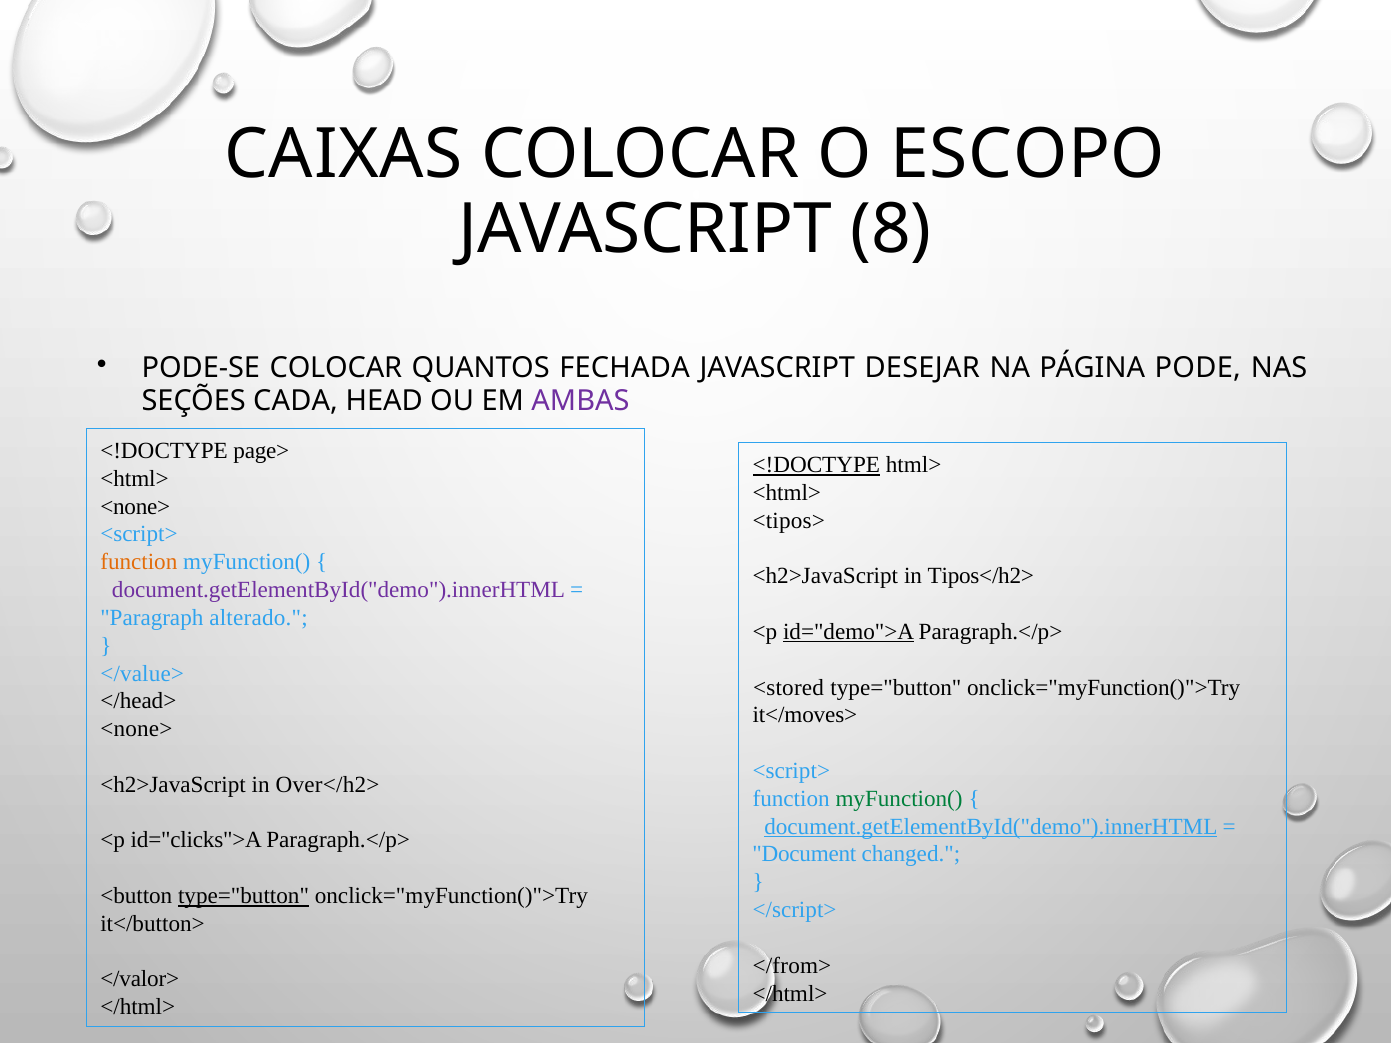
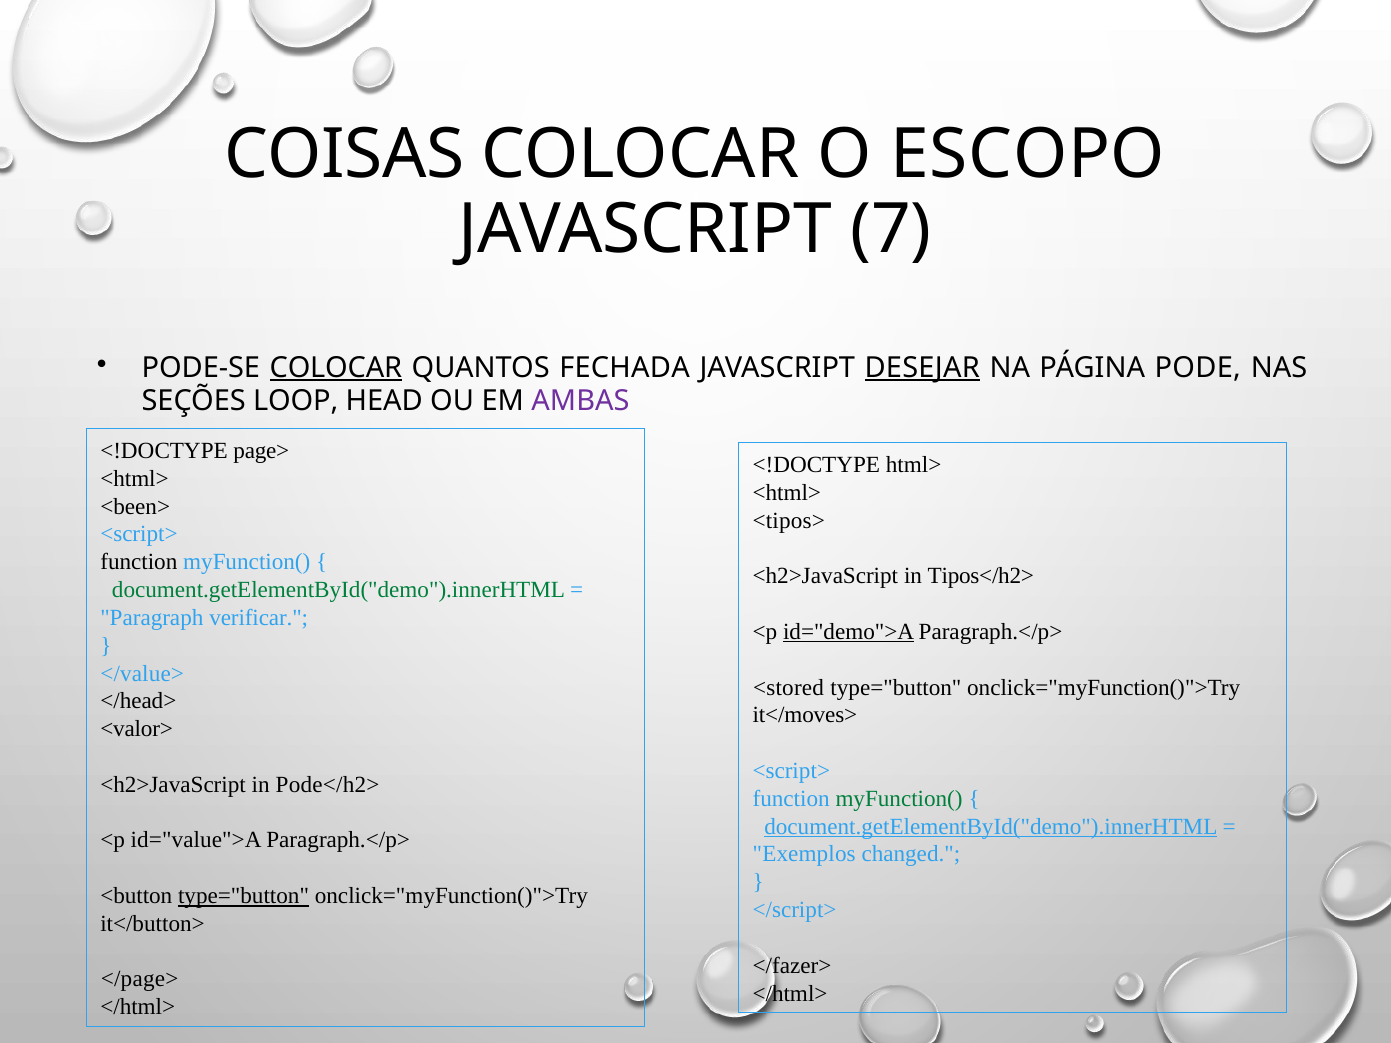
CAIXAS: CAIXAS -> COISAS (344, 154)
8: 8 -> 7 (891, 229)
COLOCAR underline: none -> present (336, 368)
DESEJAR underline: none -> present (922, 368)
CADA: CADA -> LOOP (296, 401)
<!DOCTYPE underline: present -> none (816, 465)
<none>: <none> -> <been> (135, 507)
function colour: orange -> black (139, 562)
document.getElementById("demo").innerHTML colour: purple -> green (339, 590)
alterado: alterado -> verificar (259, 618)
<none>: <none> -> <valor> (137, 729)
Over</h2>: Over</h2> -> Pode</h2> (328, 785)
id="clicks">A: id="clicks">A -> id="value">A (196, 840)
Document: Document -> Exemplos (804, 855)
</from>: </from> -> </fazer> (792, 966)
</valor>: </valor> -> </page> (140, 980)
